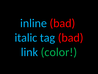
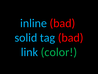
italic: italic -> solid (26, 37)
